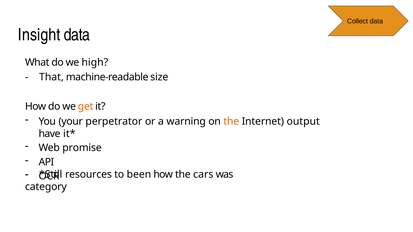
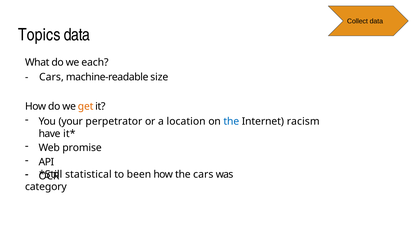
Insight: Insight -> Topics (39, 35)
high: high -> each (95, 62)
That: That -> Cars (51, 77)
warning: warning -> location (186, 121)
the colour: orange -> blue (231, 121)
output: output -> racism (303, 121)
resources: resources -> statistical (88, 175)
